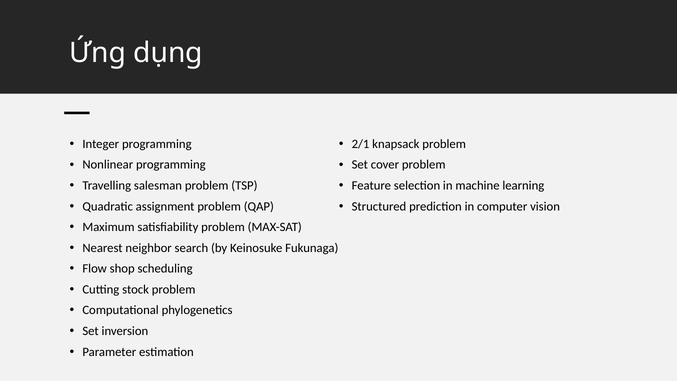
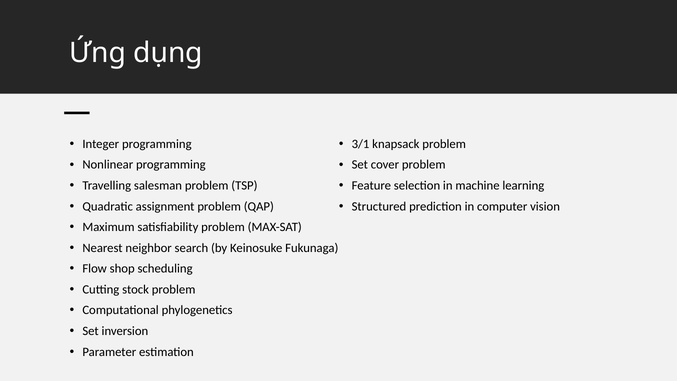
2/1: 2/1 -> 3/1 (361, 144)
